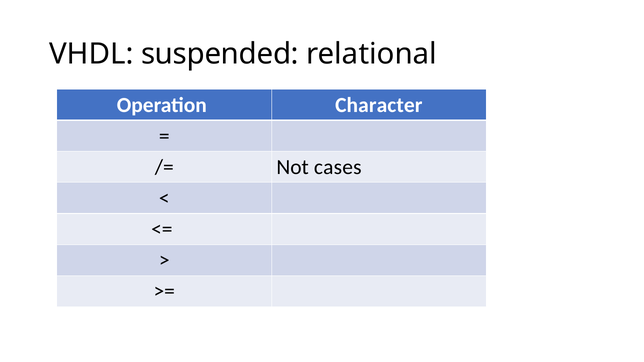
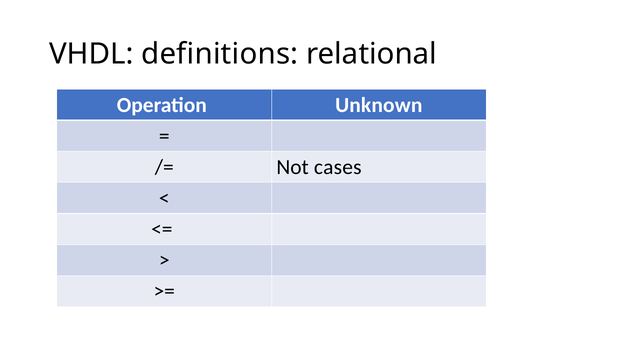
suspended: suspended -> definitions (220, 54)
Character: Character -> Unknown (379, 105)
